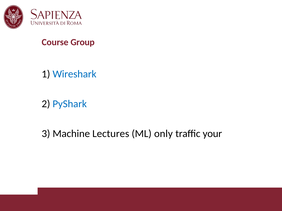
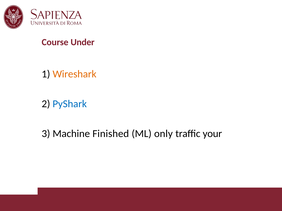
Group: Group -> Under (83, 42)
Wireshark colour: blue -> orange (74, 74)
Lectures: Lectures -> Finished (111, 134)
